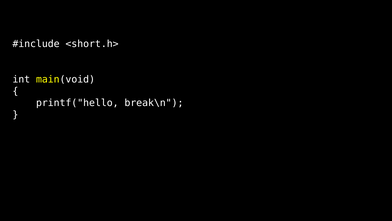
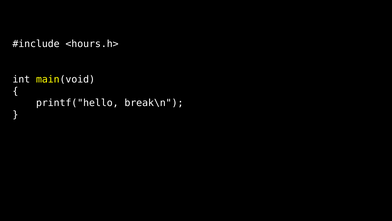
<short.h>: <short.h> -> <hours.h> (92, 44)
